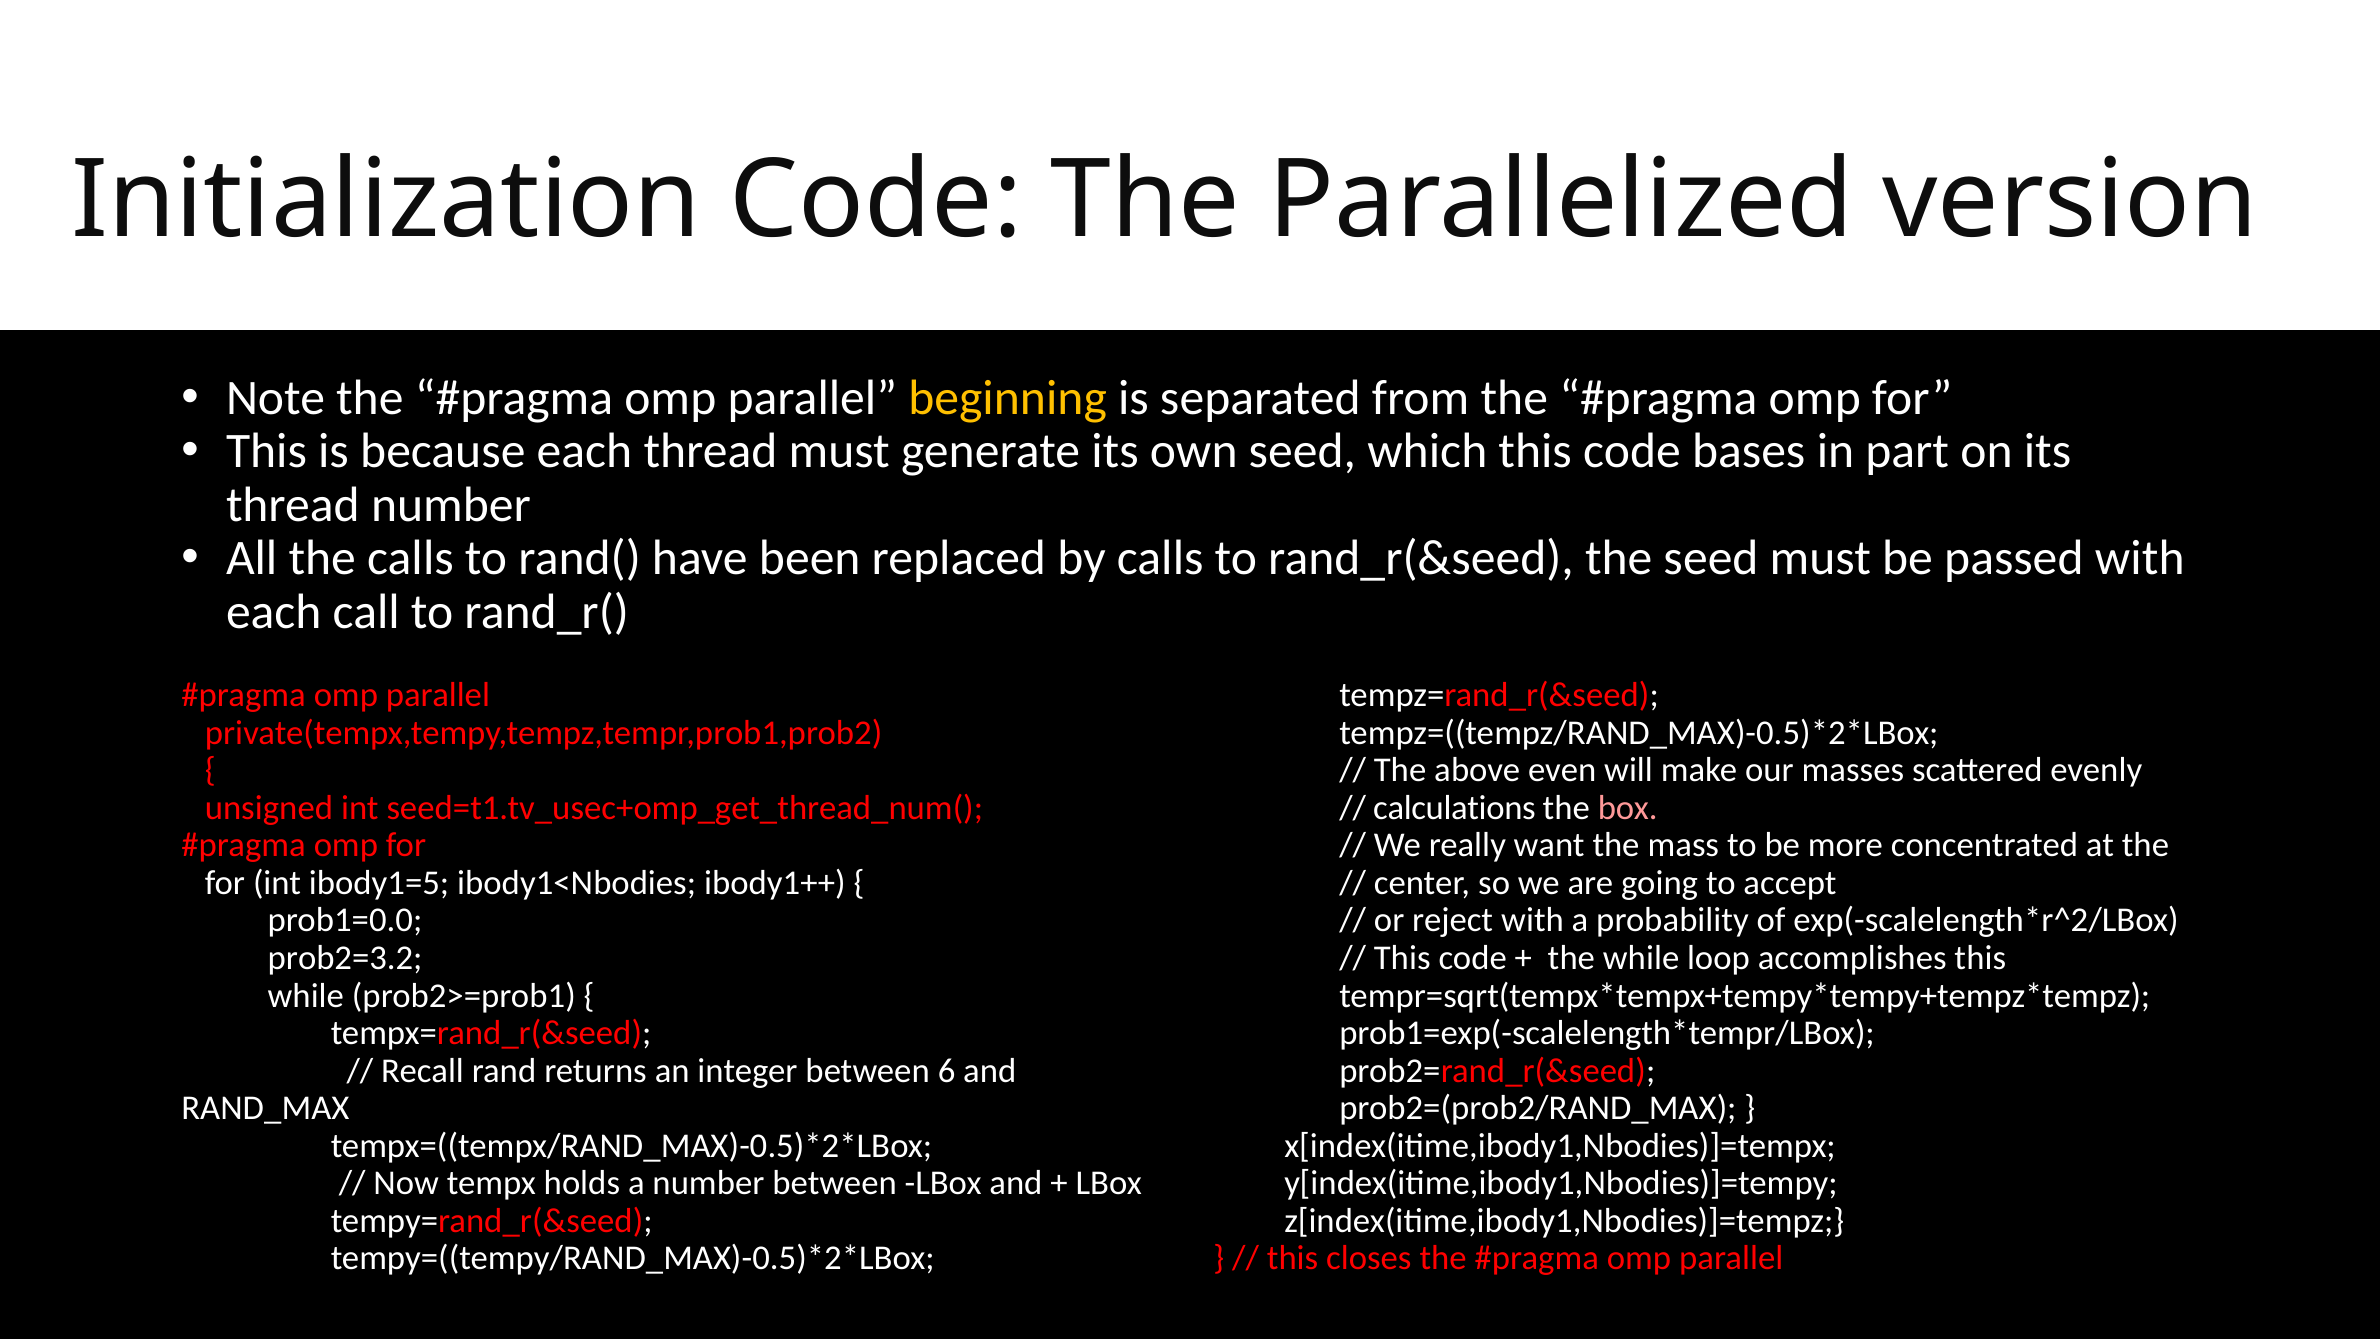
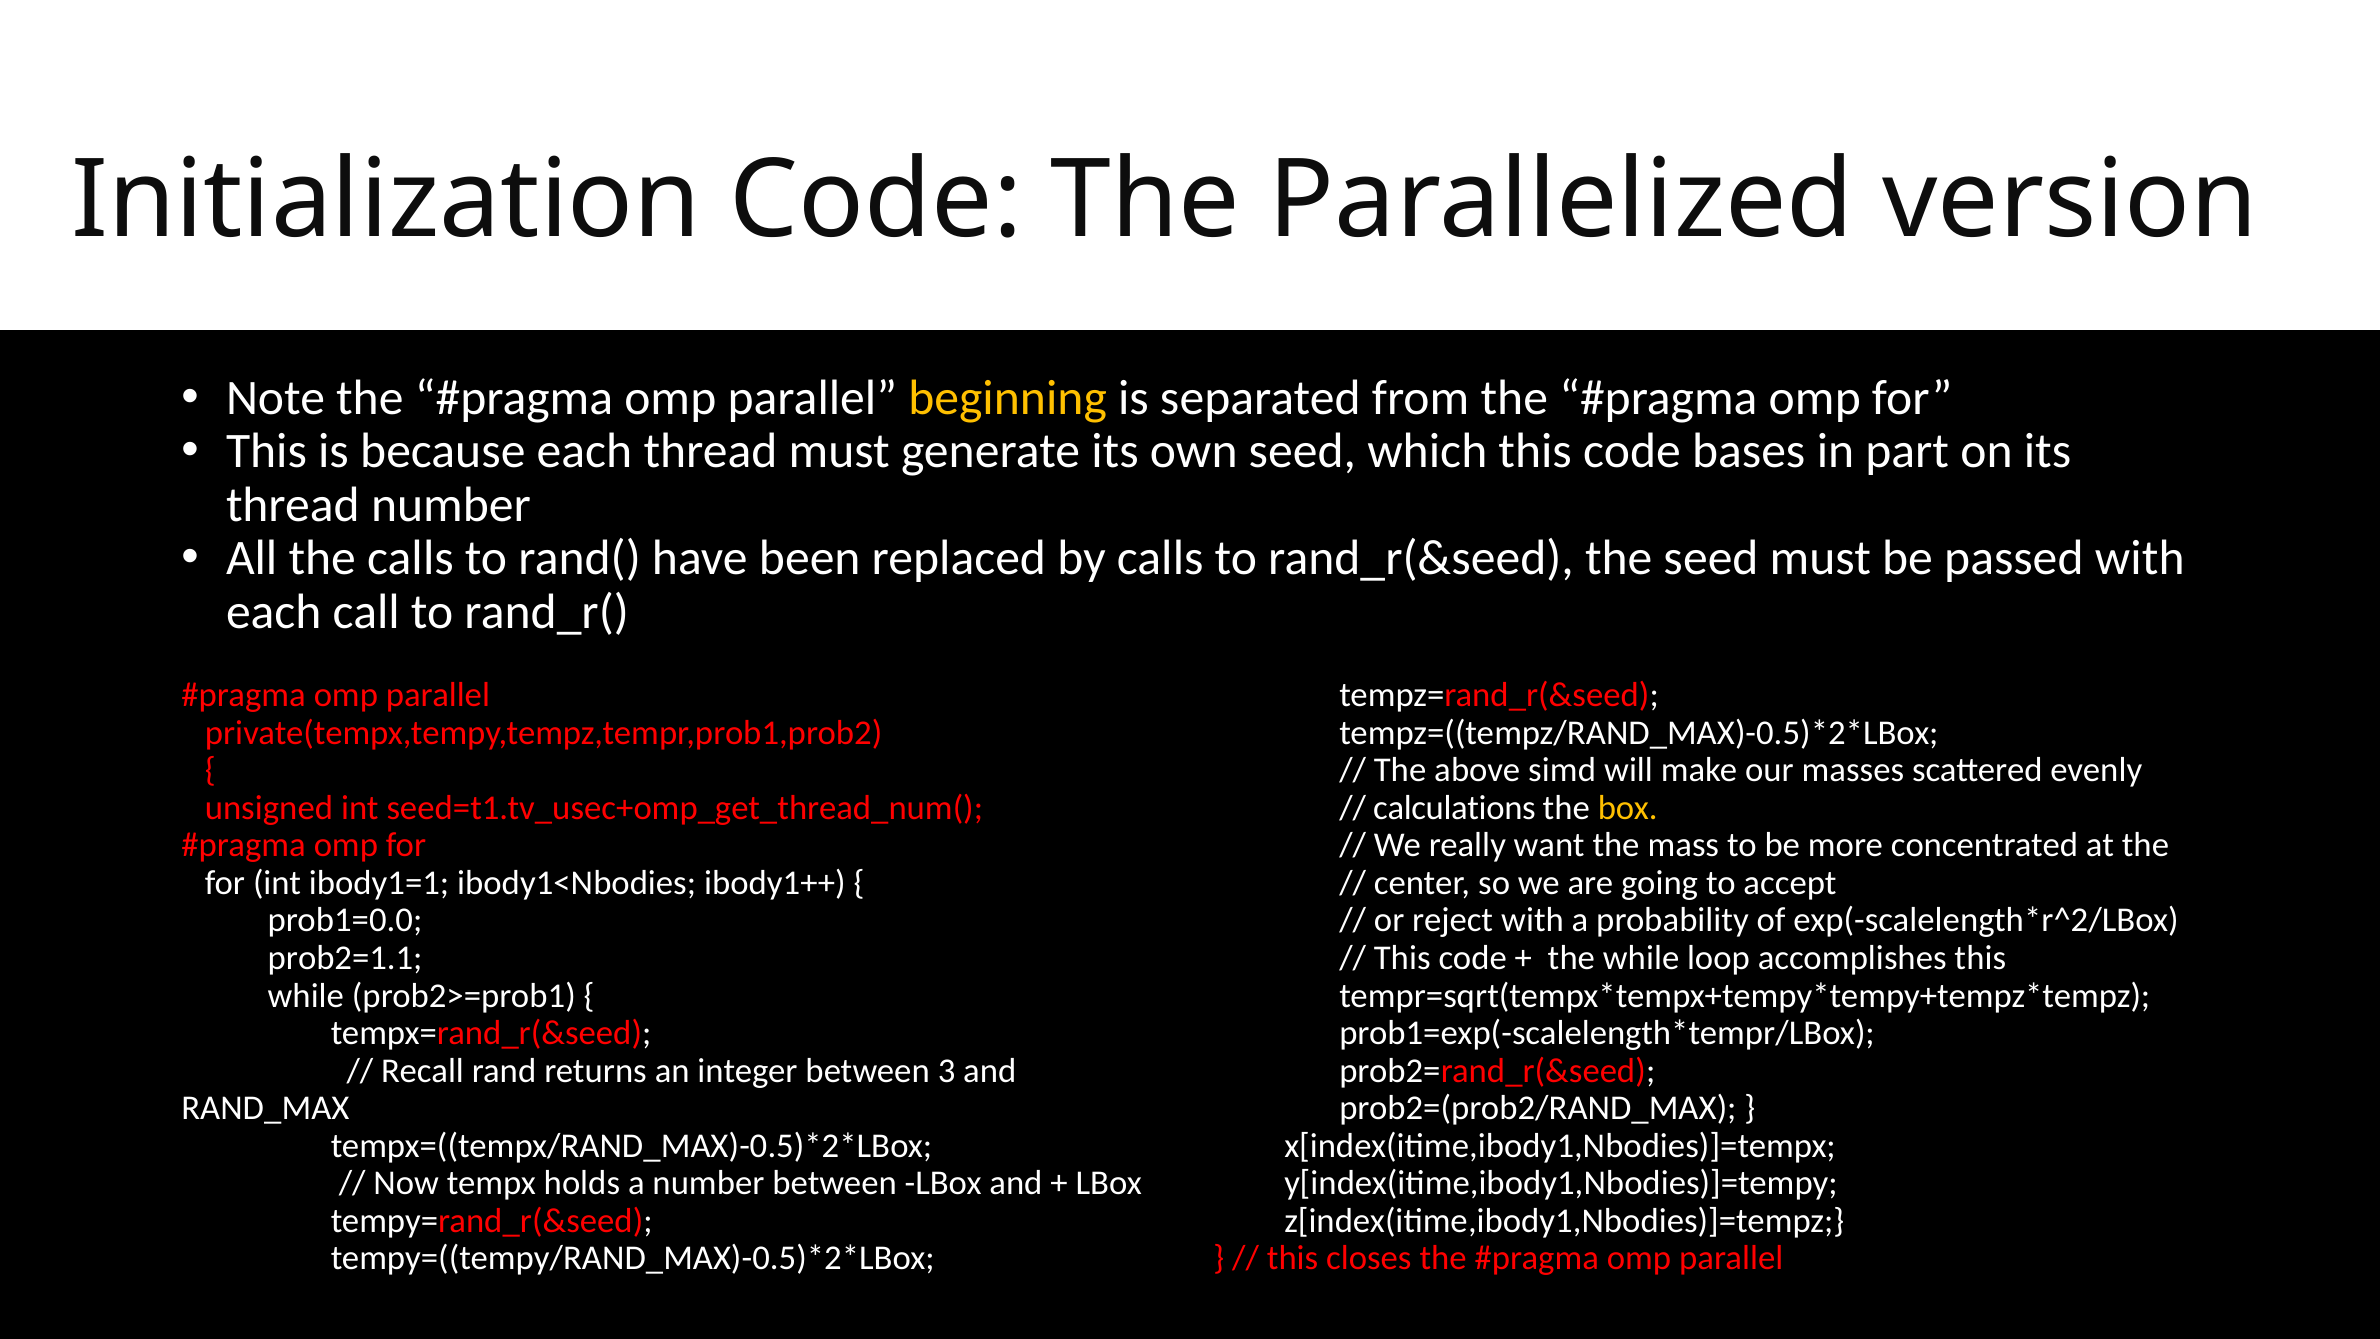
even: even -> simd (1562, 770)
box colour: pink -> yellow (1628, 808)
ibody1=5: ibody1=5 -> ibody1=1 (379, 883)
prob2=3.2: prob2=3.2 -> prob2=1.1 (345, 958)
6: 6 -> 3 (947, 1070)
